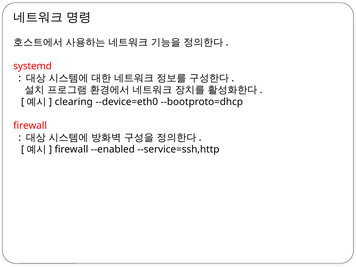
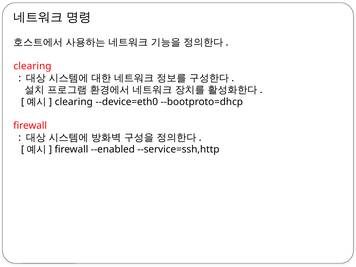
systemd: systemd -> clearing (32, 66)
